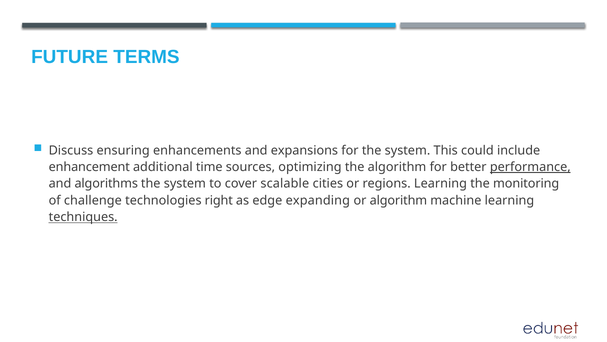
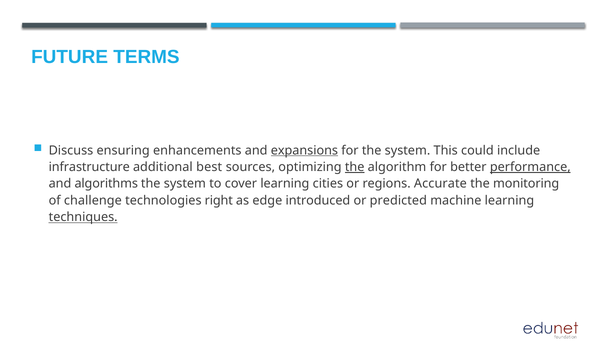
expansions underline: none -> present (304, 150)
enhancement: enhancement -> infrastructure (89, 167)
time: time -> best (209, 167)
the underline: none -> present (355, 167)
cover scalable: scalable -> learning (285, 183)
regions Learning: Learning -> Accurate (440, 183)
expanding: expanding -> introduced (318, 200)
or algorithm: algorithm -> predicted (398, 200)
